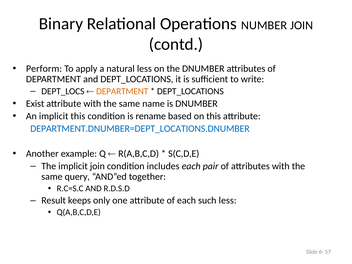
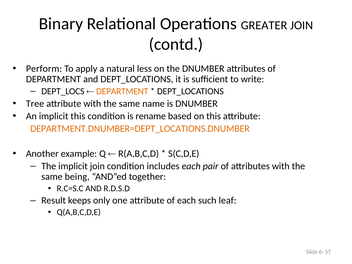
NUMBER: NUMBER -> GREATER (264, 25)
Exist: Exist -> Tree (35, 104)
DEPARTMENT.DNUMBER=DEPT_LOCATIONS.DNUMBER colour: blue -> orange (140, 129)
query: query -> being (77, 177)
such less: less -> leaf (228, 200)
